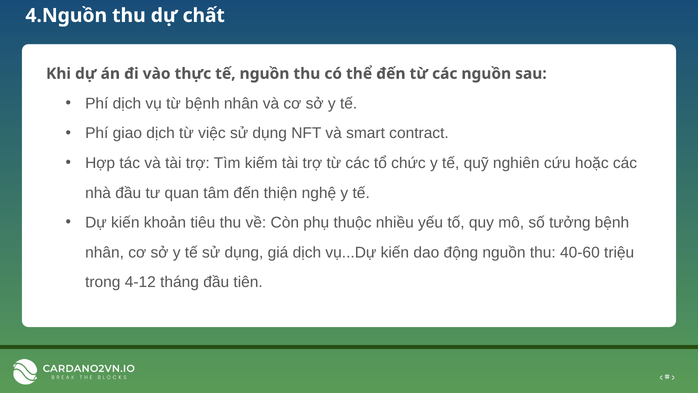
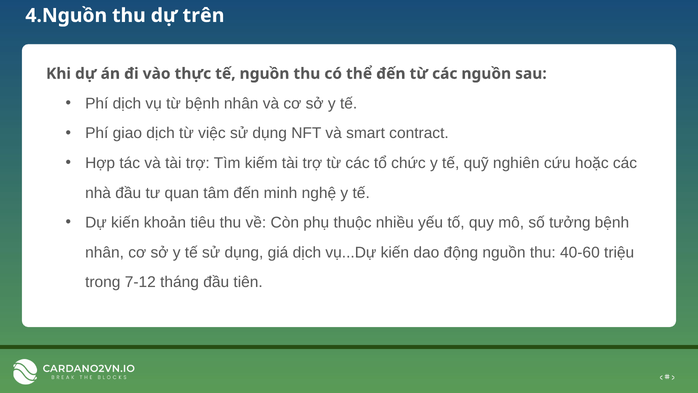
chất: chất -> trên (204, 16)
thiện: thiện -> minh (281, 193)
4-12: 4-12 -> 7-12 (140, 282)
